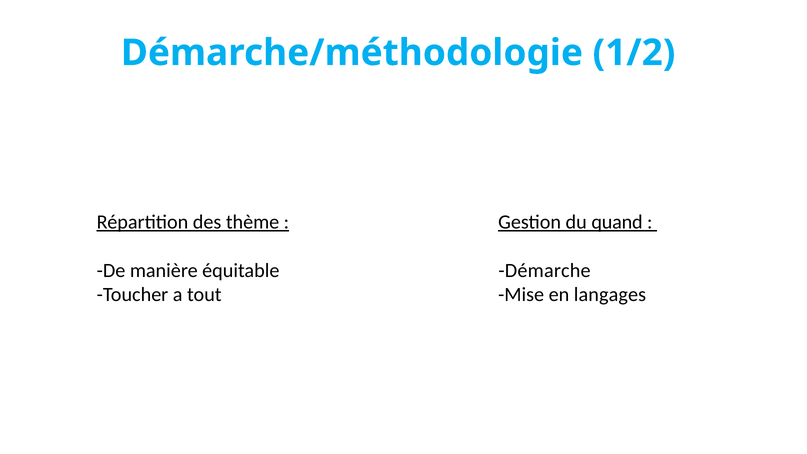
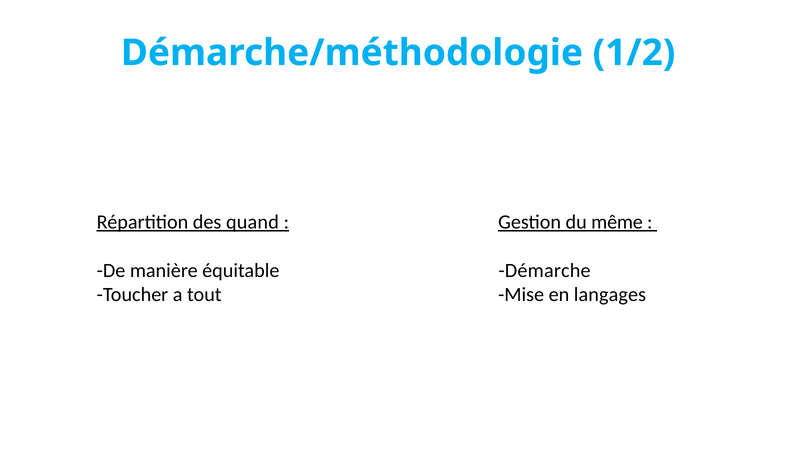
thème: thème -> quand (252, 222)
quand: quand -> même (617, 222)
